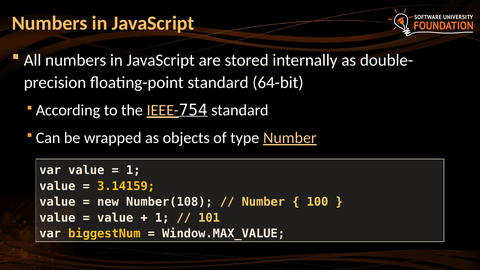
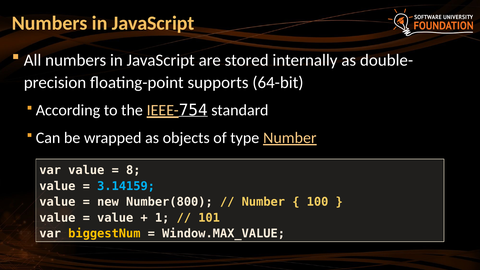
floating-point standard: standard -> supports (218, 83)
1: 1 -> 8 (133, 170)
3.14159 colour: yellow -> light blue (126, 186)
Number(108: Number(108 -> Number(800 (169, 202)
